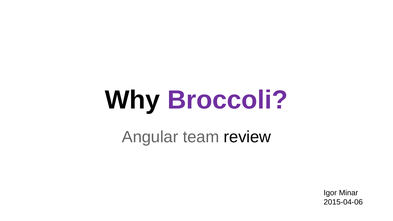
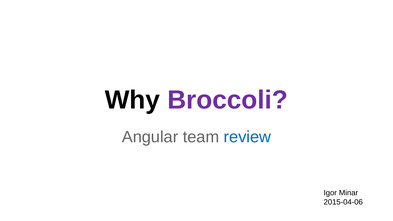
review colour: black -> blue (247, 137)
